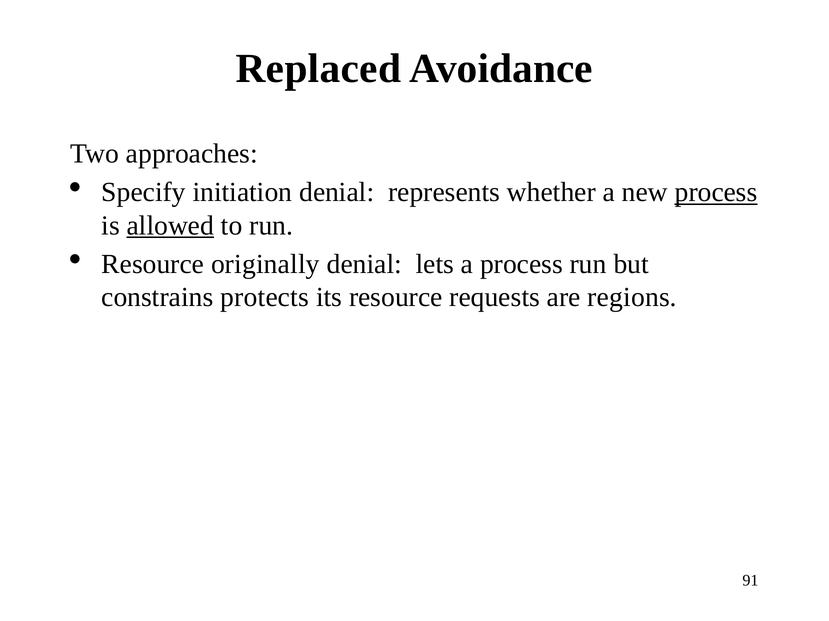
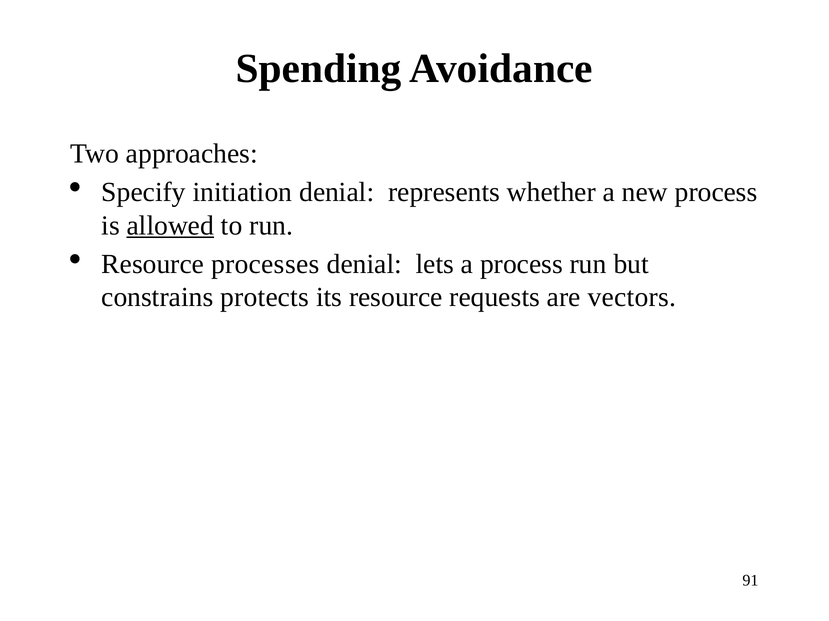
Replaced: Replaced -> Spending (319, 68)
process underline: present -> none (716, 193)
originally: originally -> processes (265, 264)
regions: regions -> vectors (632, 298)
